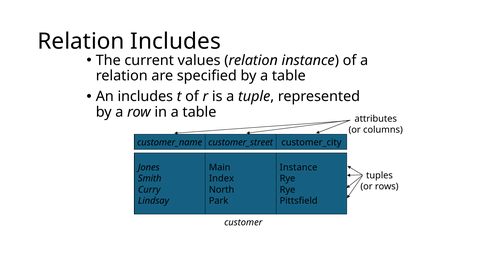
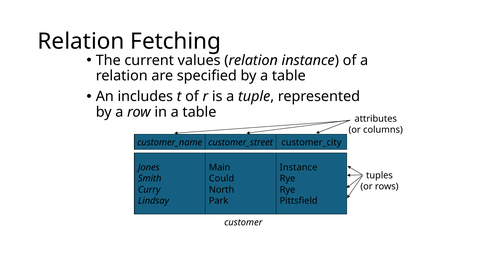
Relation Includes: Includes -> Fetching (176, 41)
Index: Index -> Could (222, 179)
